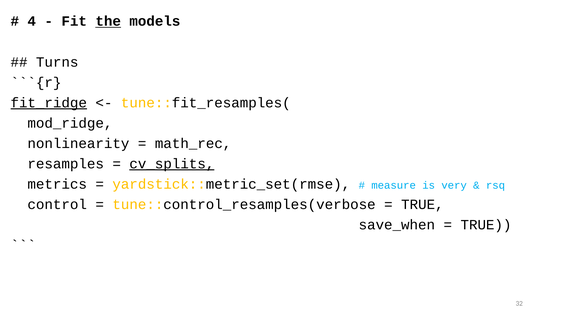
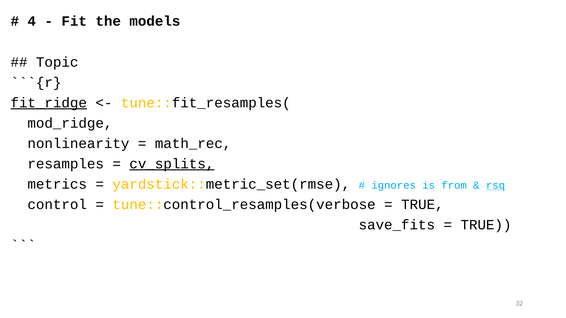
the underline: present -> none (108, 21)
Turns: Turns -> Topic (57, 62)
measure: measure -> ignores (394, 185)
very: very -> from (454, 185)
rsq underline: none -> present (495, 185)
save_when: save_when -> save_fits (397, 225)
